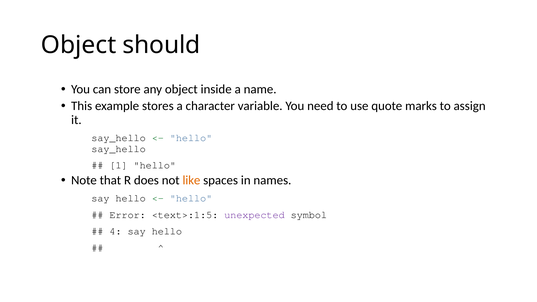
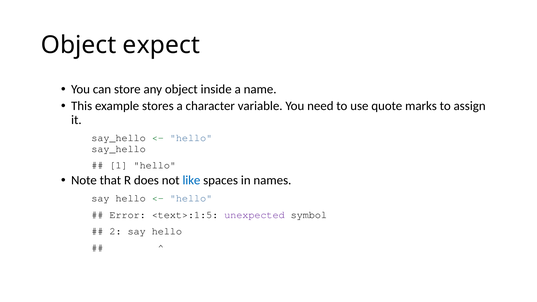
should: should -> expect (161, 45)
like colour: orange -> blue (191, 180)
4: 4 -> 2 (116, 231)
